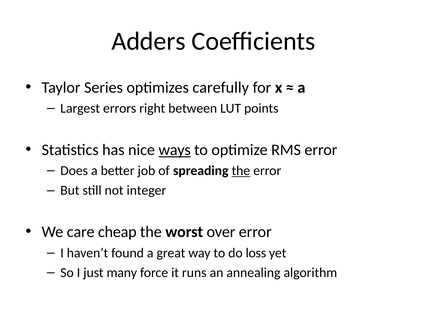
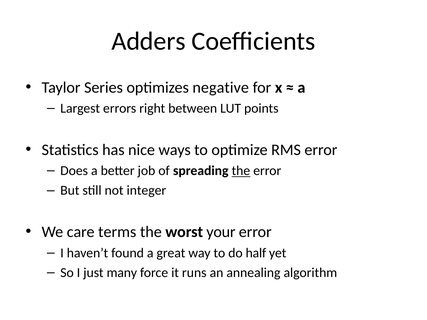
carefully: carefully -> negative (221, 88)
ways underline: present -> none (175, 150)
cheap: cheap -> terms (117, 232)
over: over -> your (221, 232)
loss: loss -> half (256, 253)
